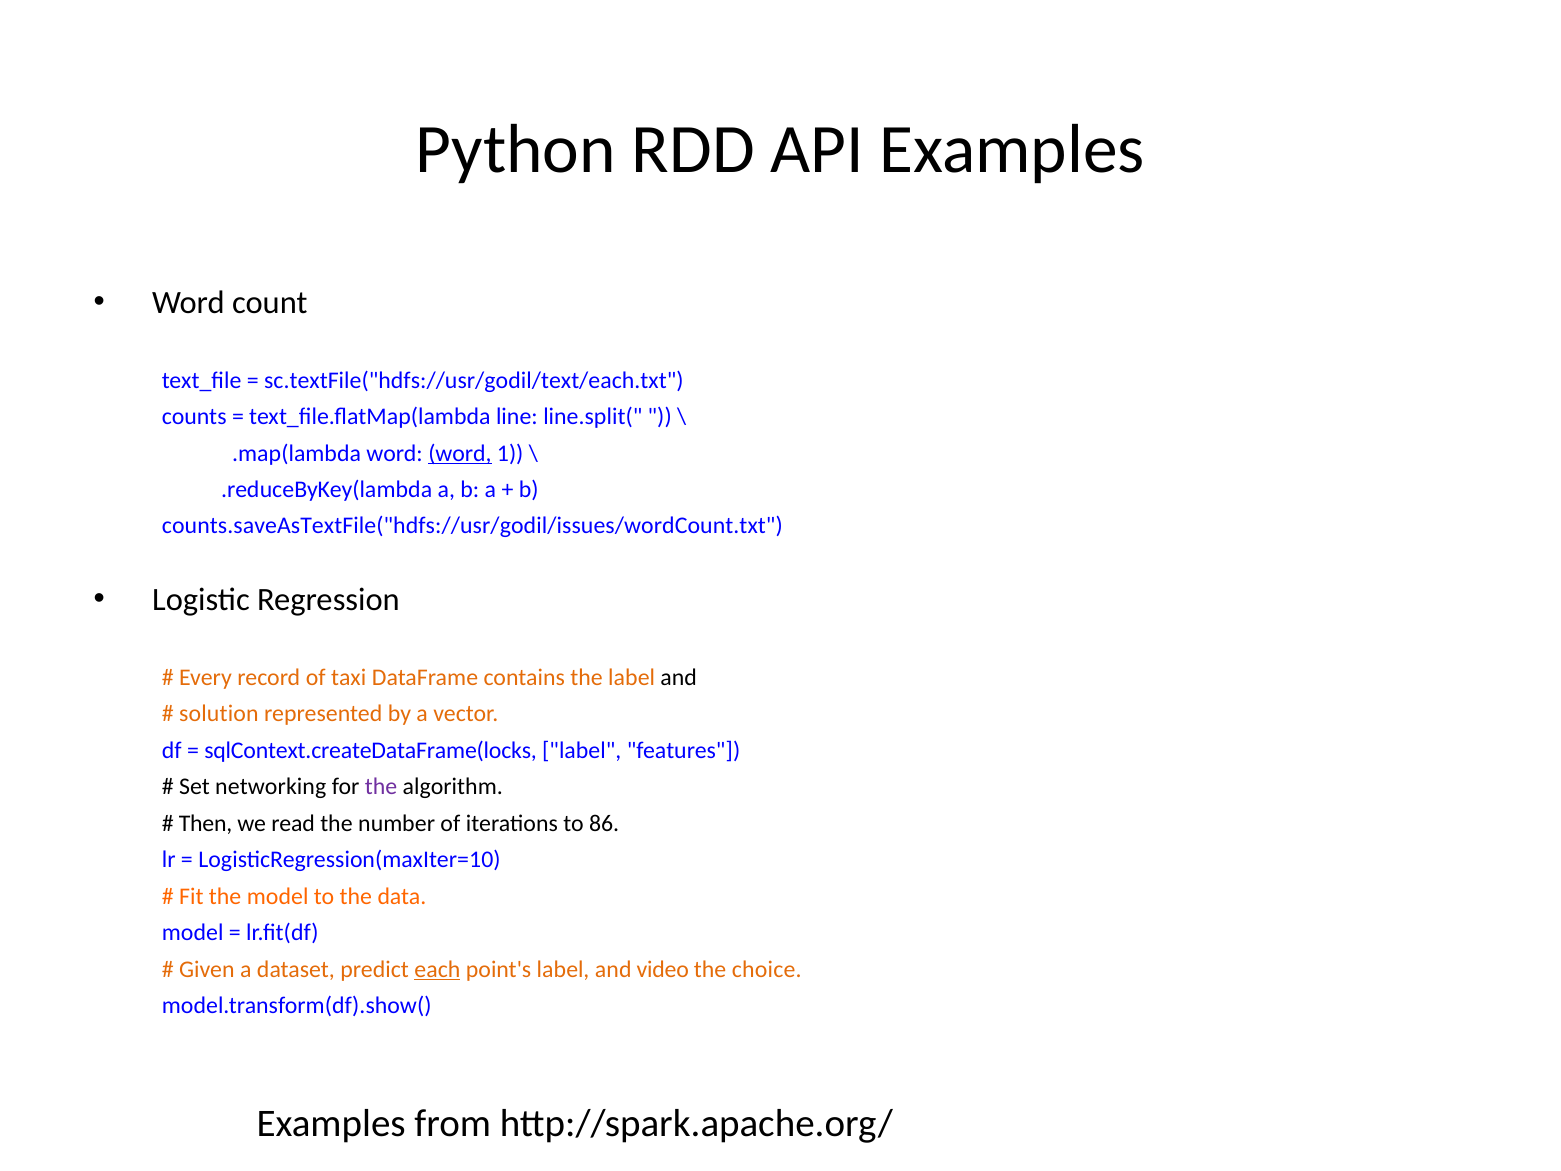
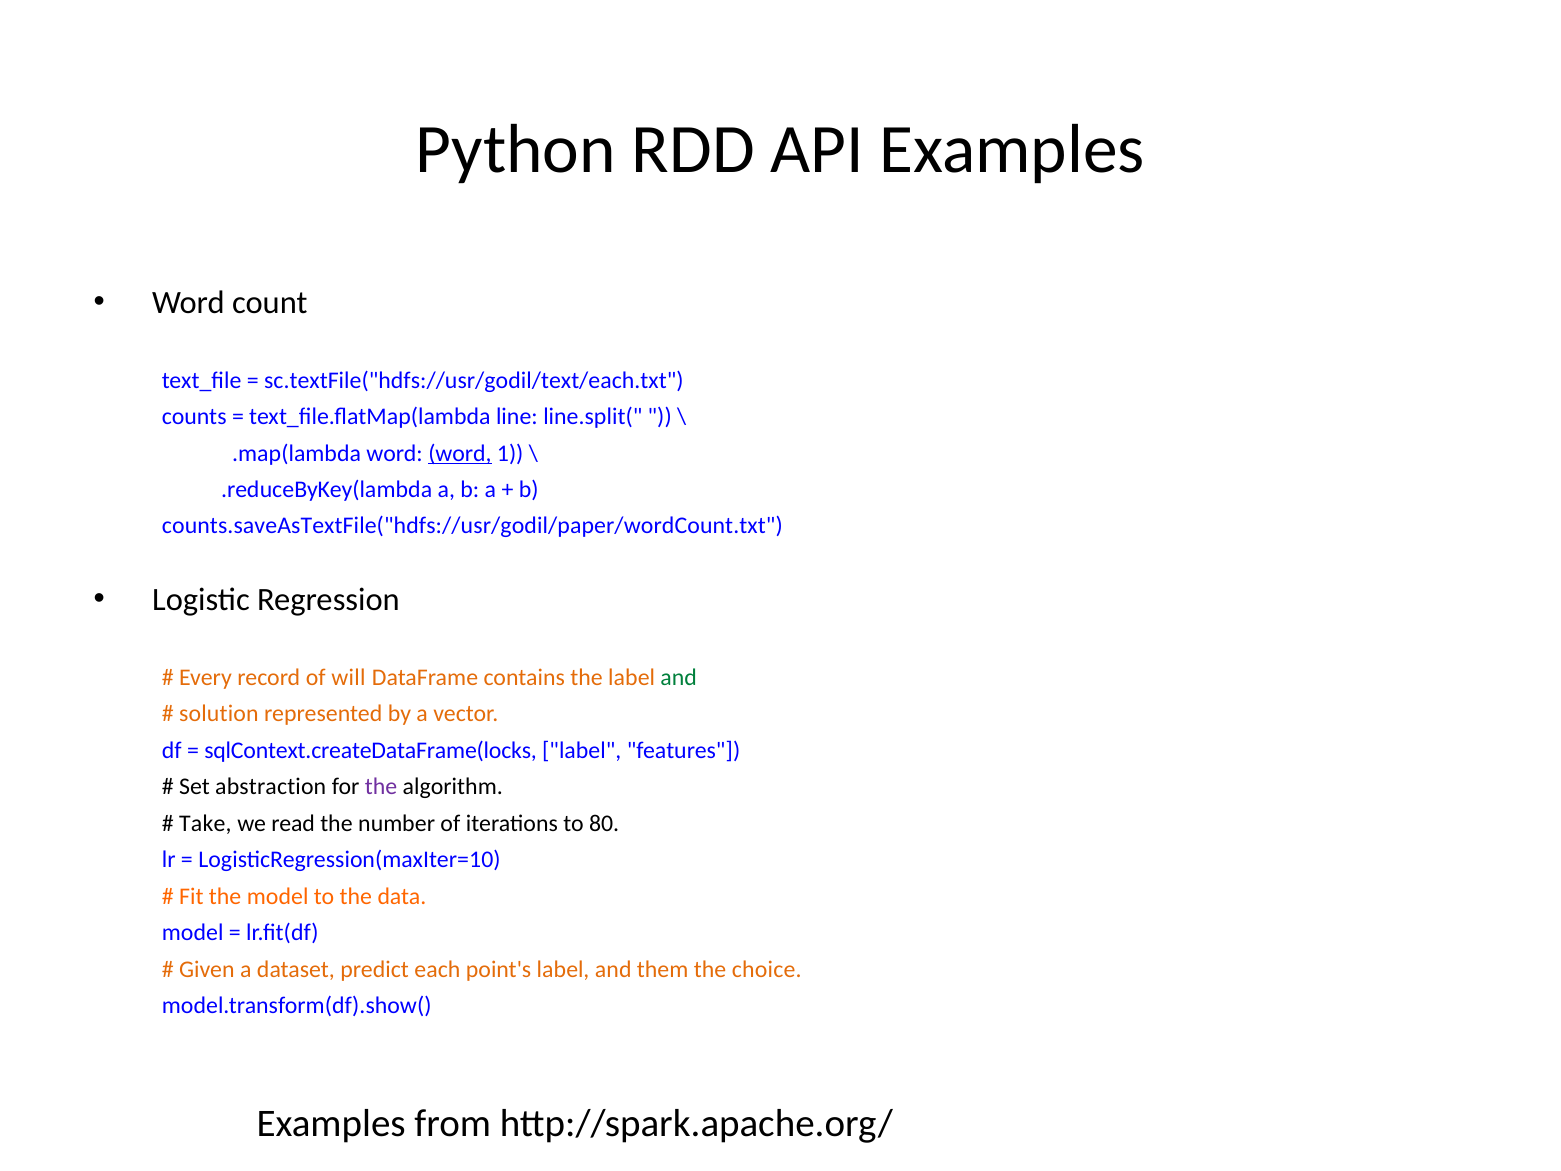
counts.saveAsTextFile("hdfs://usr/godil/issues/wordCount.txt: counts.saveAsTextFile("hdfs://usr/godil/issues/wordCount.txt -> counts.saveAsTextFile("hdfs://usr/godil/paper/wordCount.txt (472, 526)
taxi: taxi -> will (349, 677)
and colour: black -> green (679, 677)
networking: networking -> abstraction (271, 787)
Then: Then -> Take (205, 823)
86: 86 -> 80 (604, 823)
each underline: present -> none (437, 969)
video: video -> them (663, 969)
